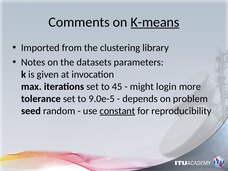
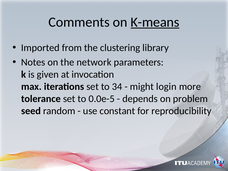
datasets: datasets -> network (94, 62)
45: 45 -> 34 (117, 87)
9.0e-5: 9.0e-5 -> 0.0e-5 (102, 99)
constant underline: present -> none (117, 111)
